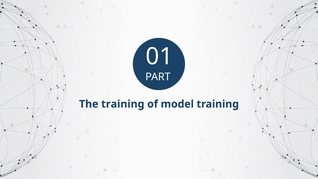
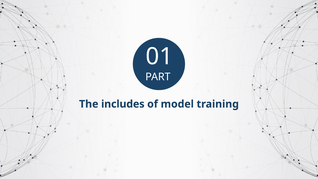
The training: training -> includes (123, 104)
